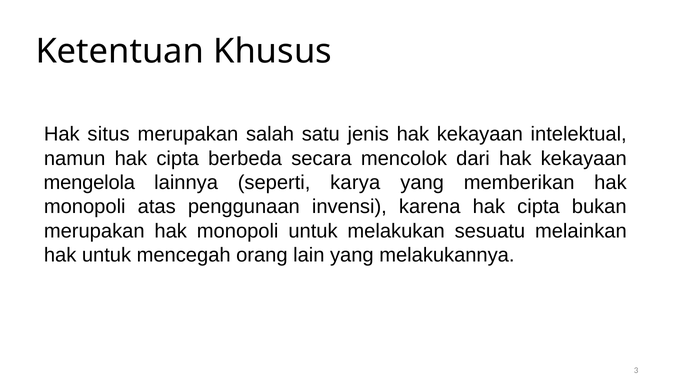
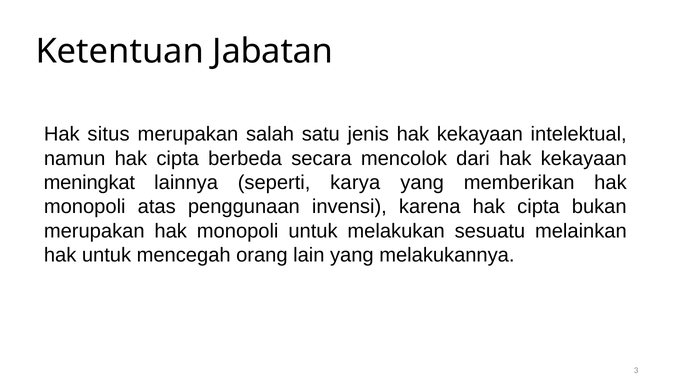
Khusus: Khusus -> Jabatan (273, 52)
mengelola: mengelola -> meningkat (89, 183)
